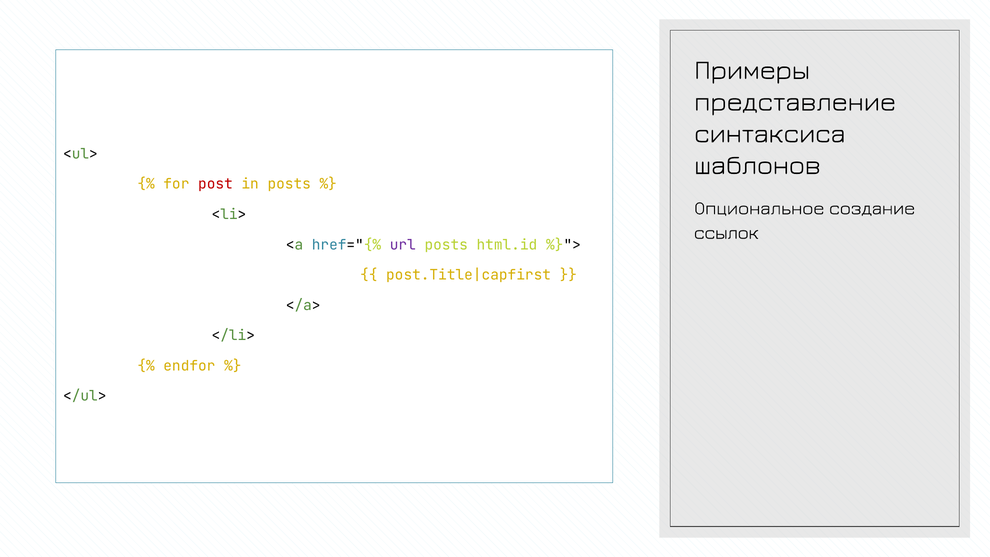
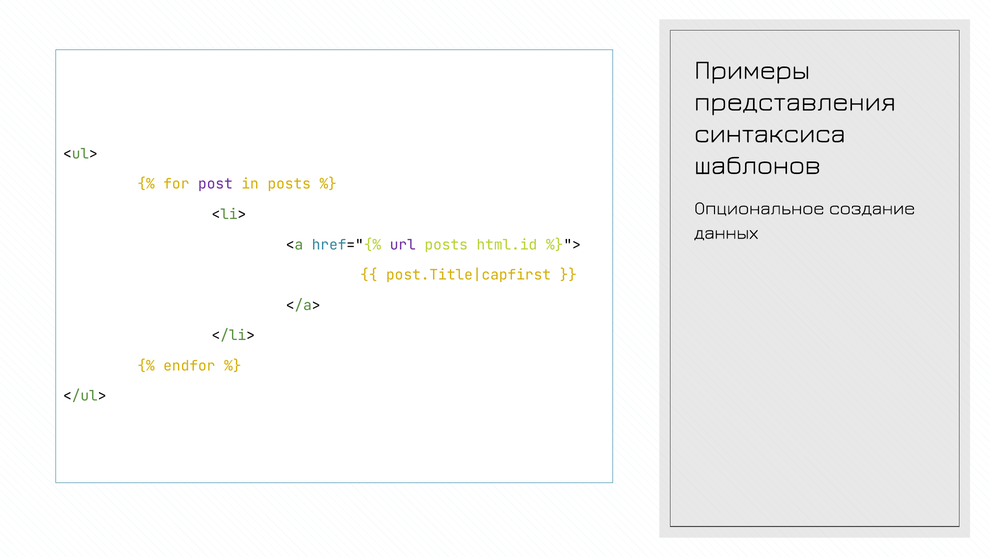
представление: представление -> представления (795, 102)
post colour: red -> purple (215, 184)
ссылок: ссылок -> данных (726, 233)
